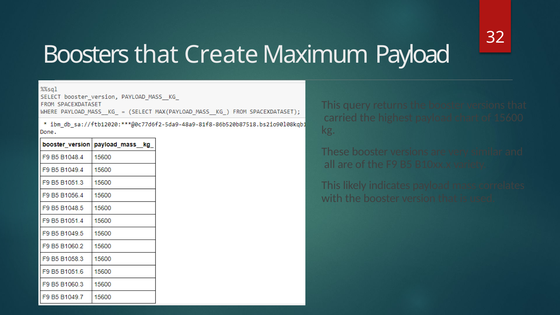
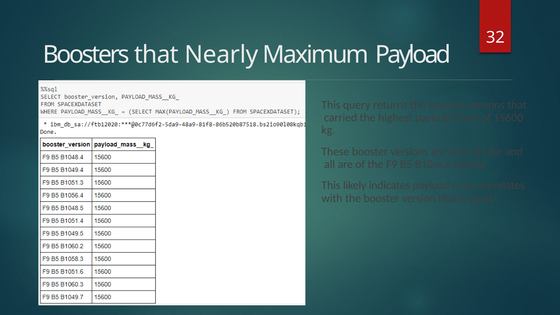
Create: Create -> Nearly (221, 55)
